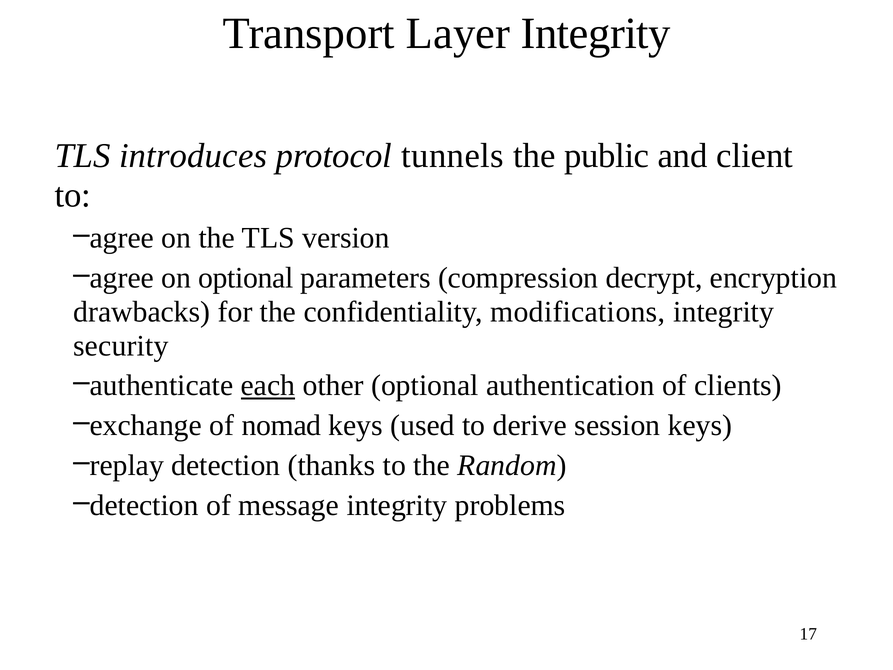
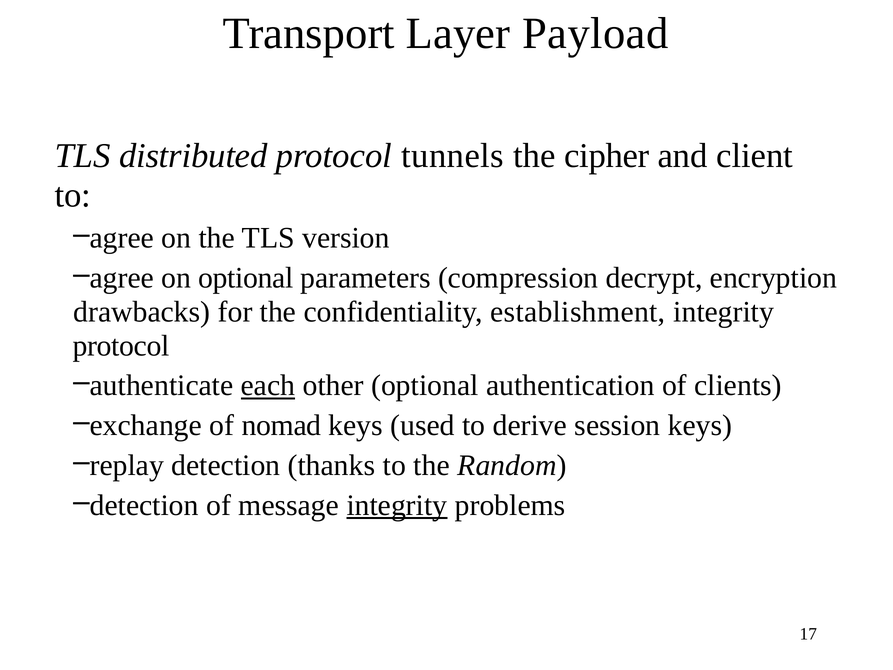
Layer Integrity: Integrity -> Payload (595, 33)
introduces: introduces -> distributed (193, 156)
public: public -> cipher (607, 156)
modifications: modifications -> establishment (578, 312)
security: security -> protocol (121, 346)
integrity underline: none -> present (397, 505)
